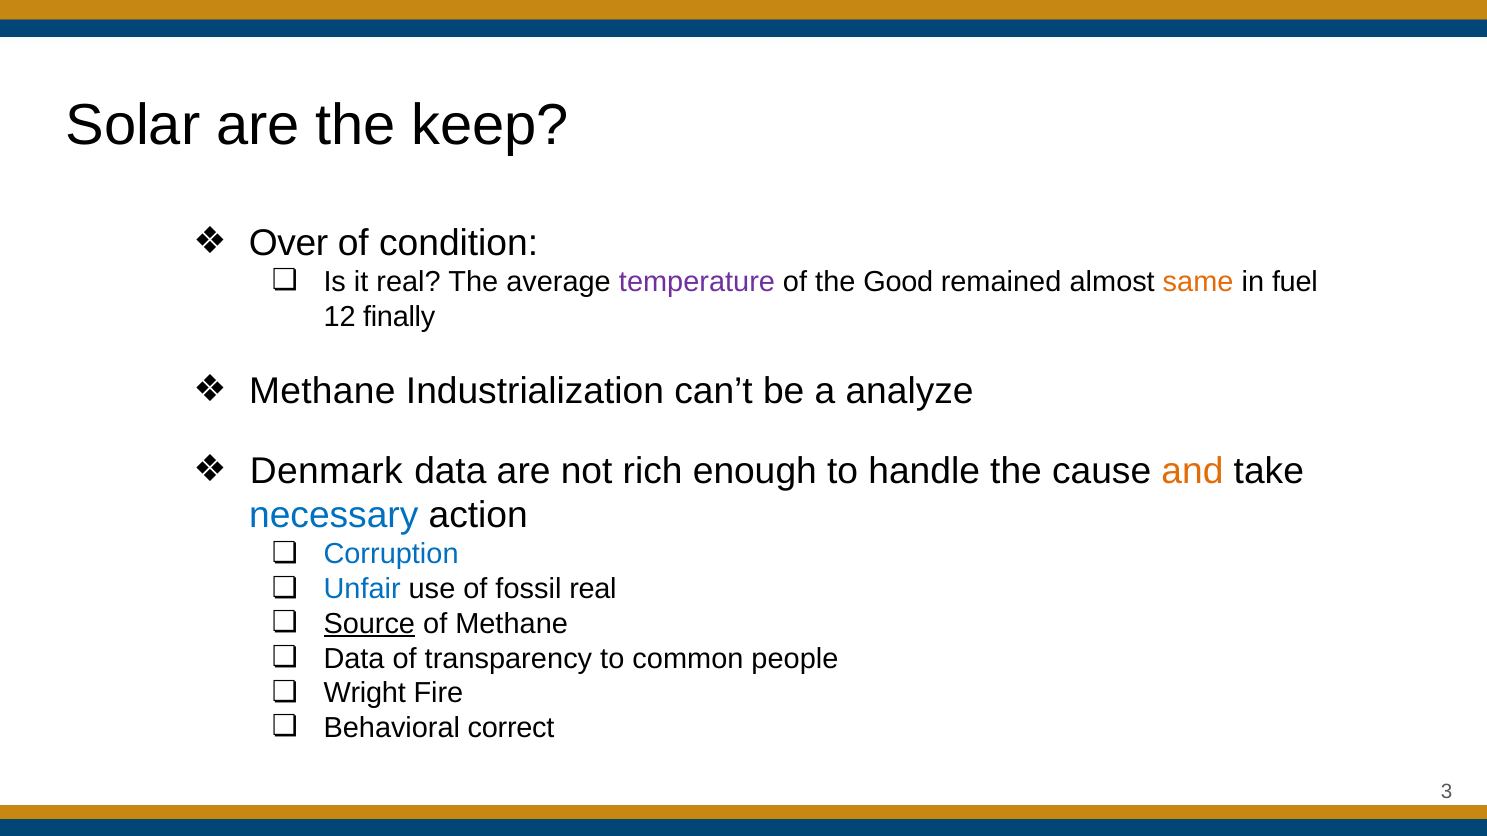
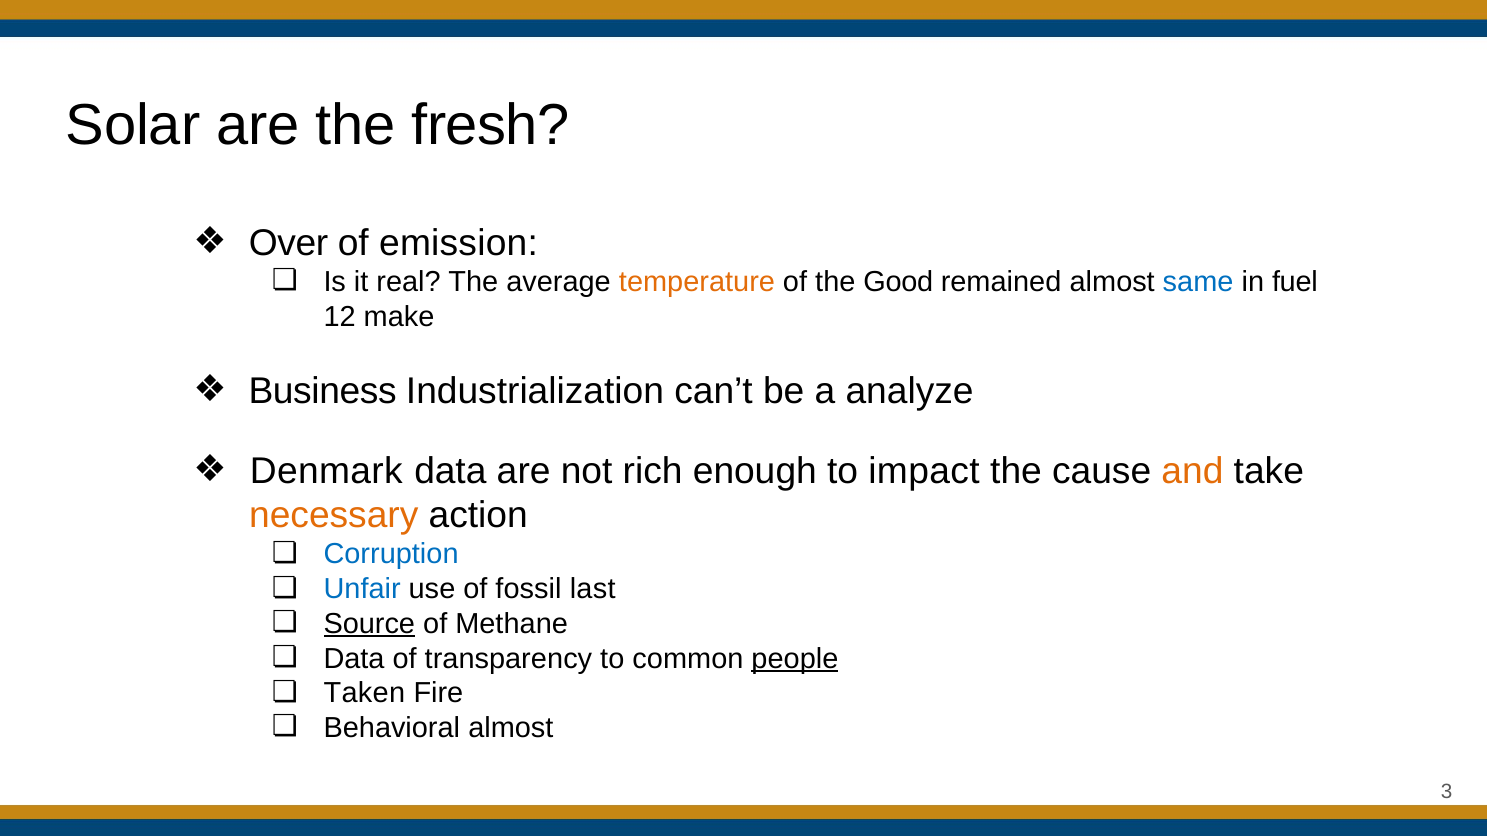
keep: keep -> fresh (490, 126)
condition: condition -> emission (458, 243)
temperature colour: purple -> orange (697, 282)
same colour: orange -> blue (1198, 282)
finally: finally -> make (399, 317)
Methane: Methane -> Business (323, 392)
handle: handle -> impact (924, 471)
necessary colour: blue -> orange (334, 516)
fossil real: real -> last (593, 589)
people underline: none -> present (795, 659)
Wright: Wright -> Taken (364, 694)
Behavioral correct: correct -> almost (511, 728)
